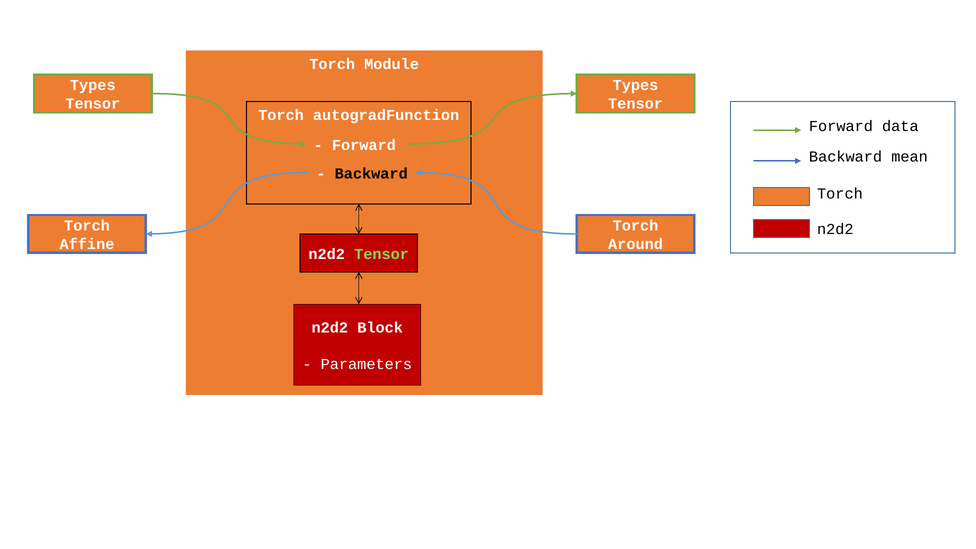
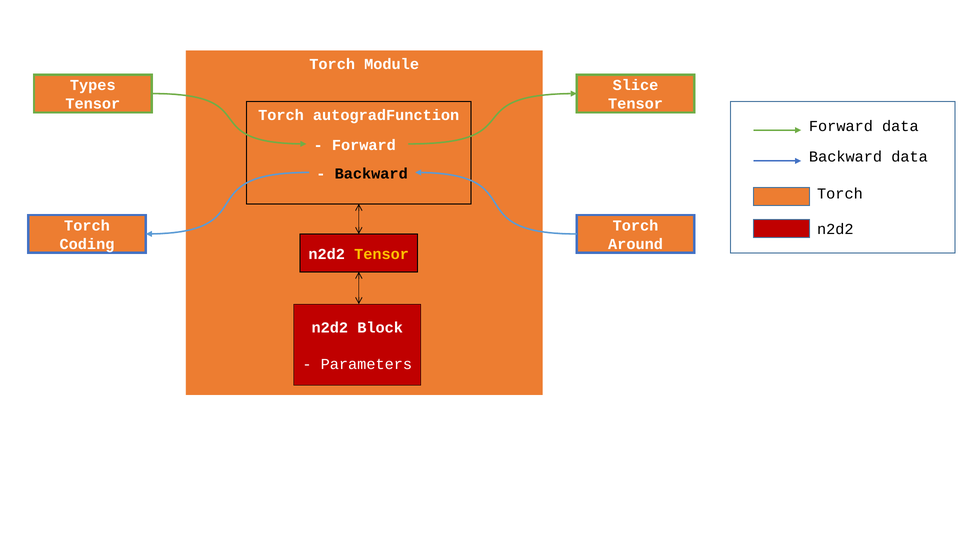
Types: Types -> Slice (636, 85)
Backward mean: mean -> data (910, 157)
Affine: Affine -> Coding (87, 244)
Tensor colour: light green -> yellow (382, 254)
